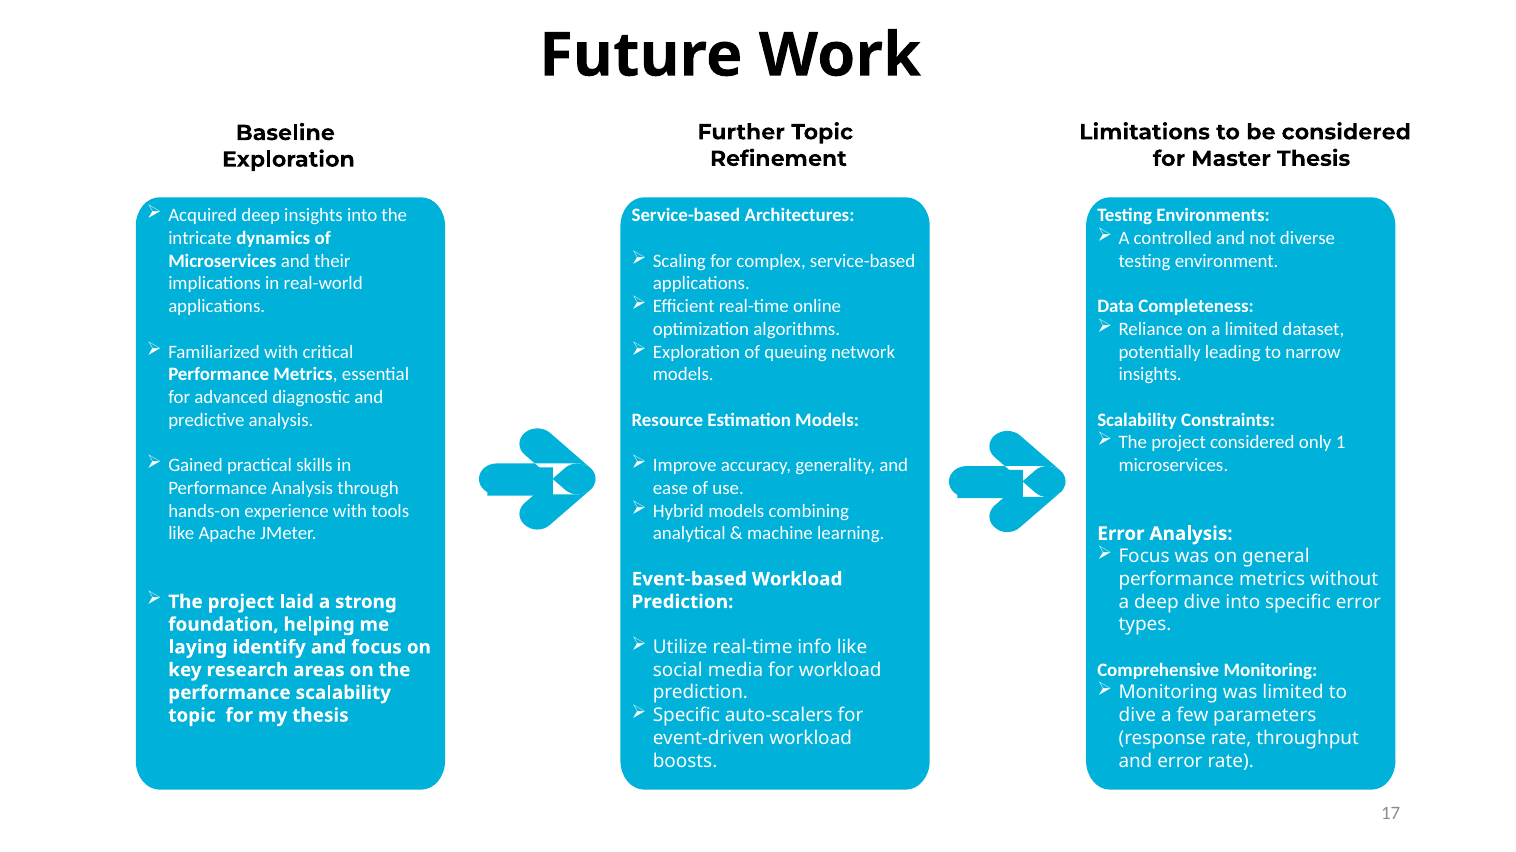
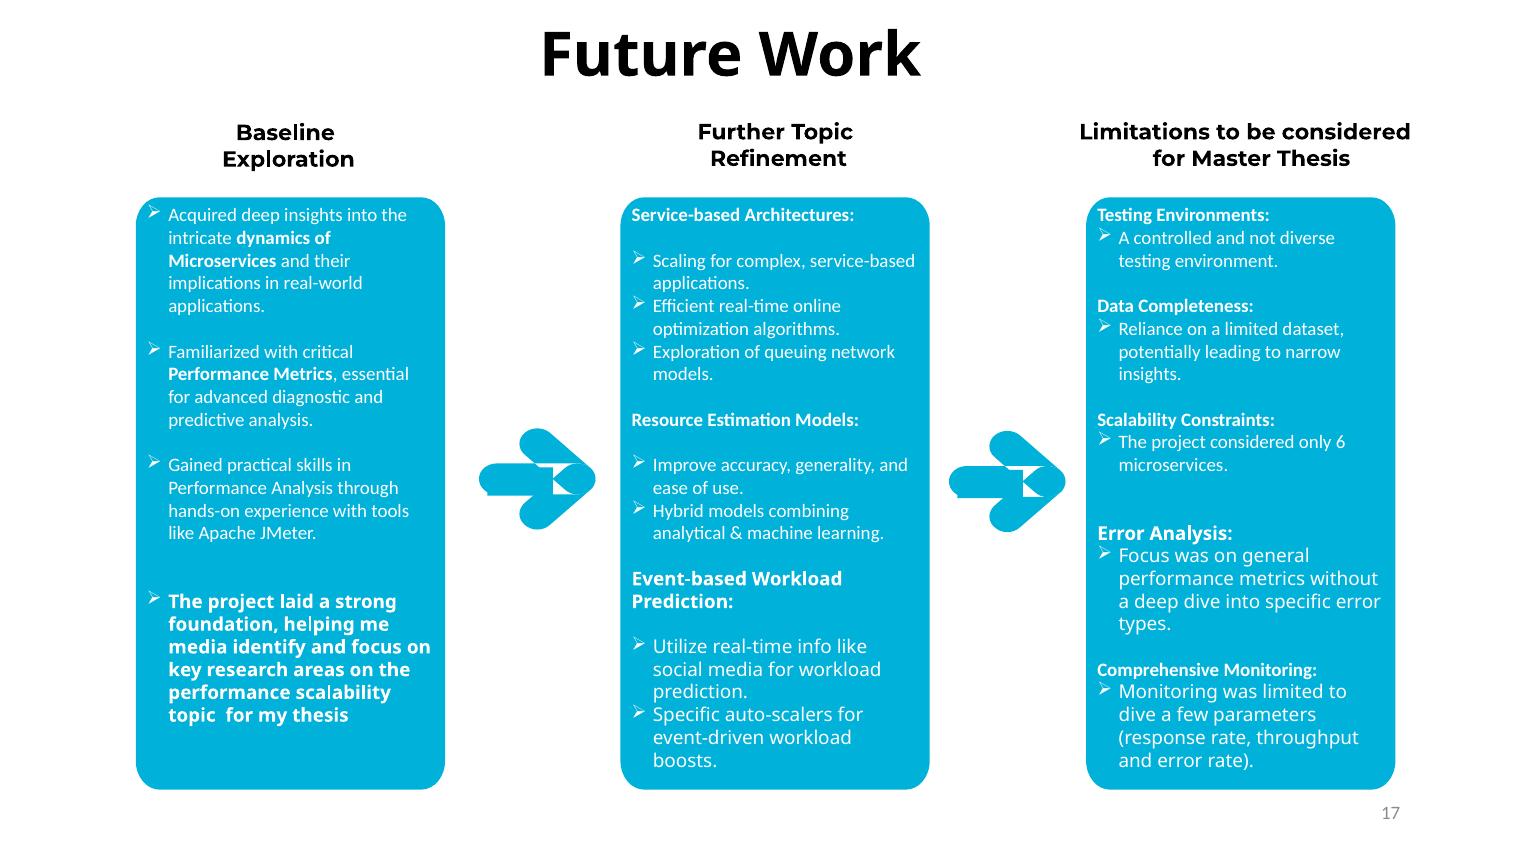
1: 1 -> 6 (1341, 443)
laying: laying -> media (198, 648)
